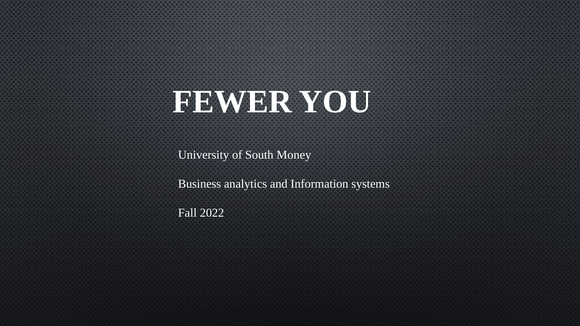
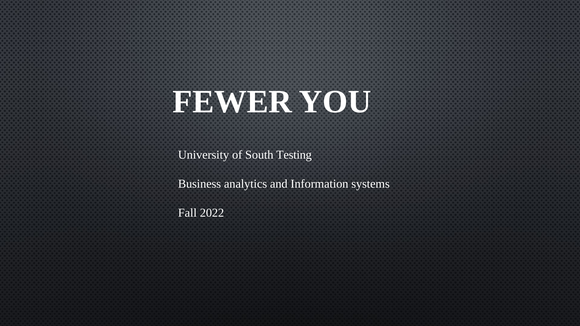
Money: Money -> Testing (294, 155)
